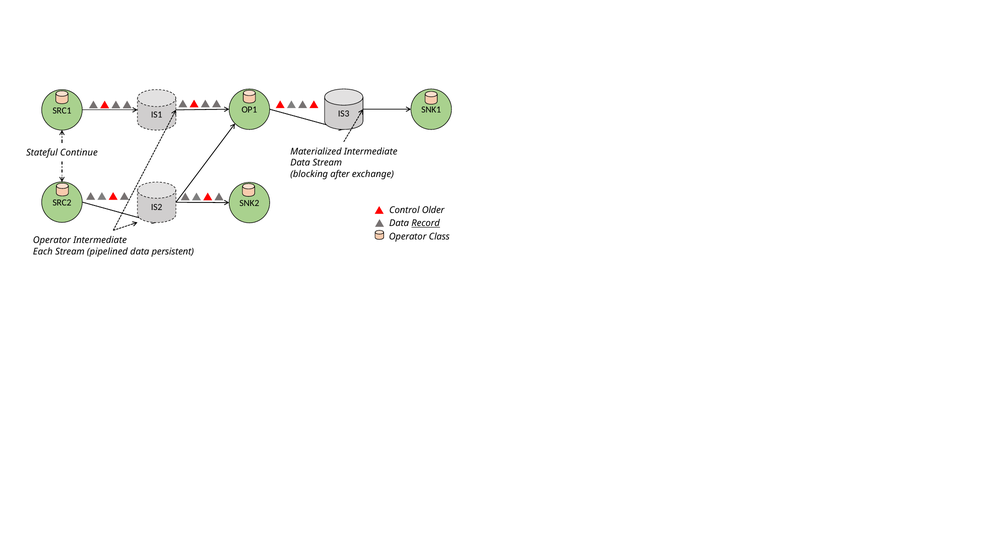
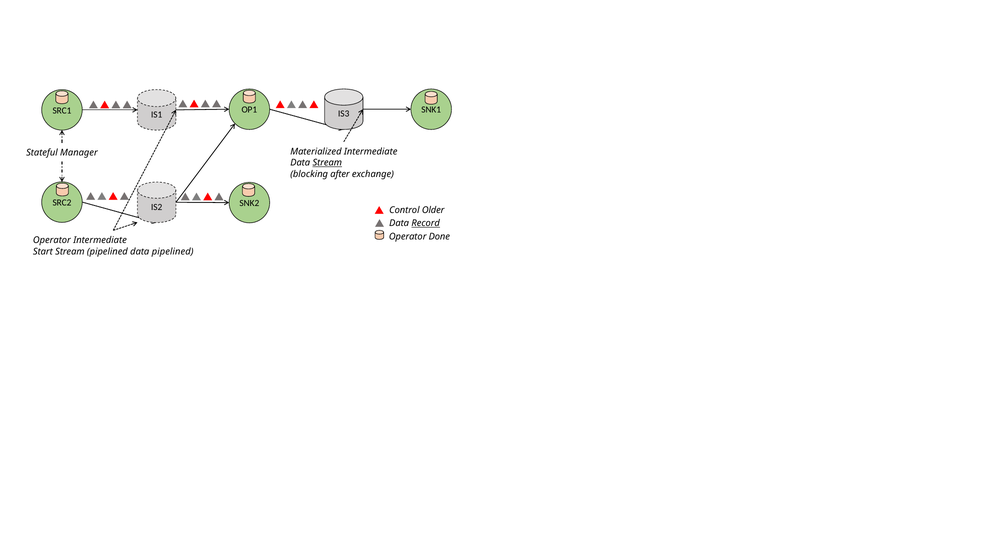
Continue: Continue -> Manager (79, 153)
Stream underline: none -> present (327, 163)
Class: Class -> Done (439, 237)
Each: Each -> Start (43, 252)
data persistent: persistent -> pipelined (173, 252)
